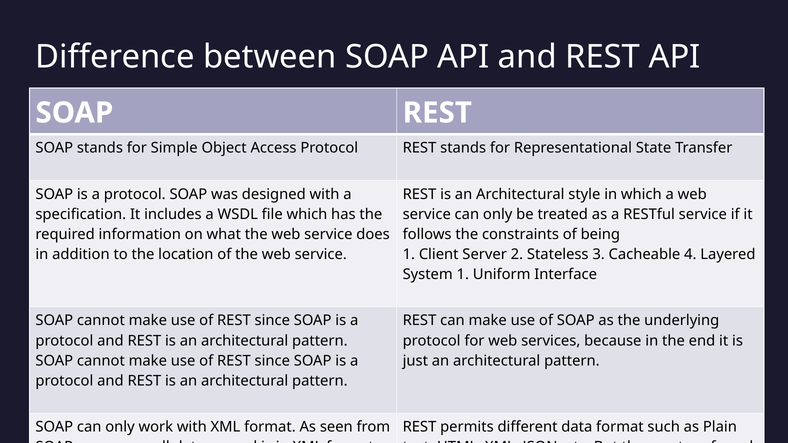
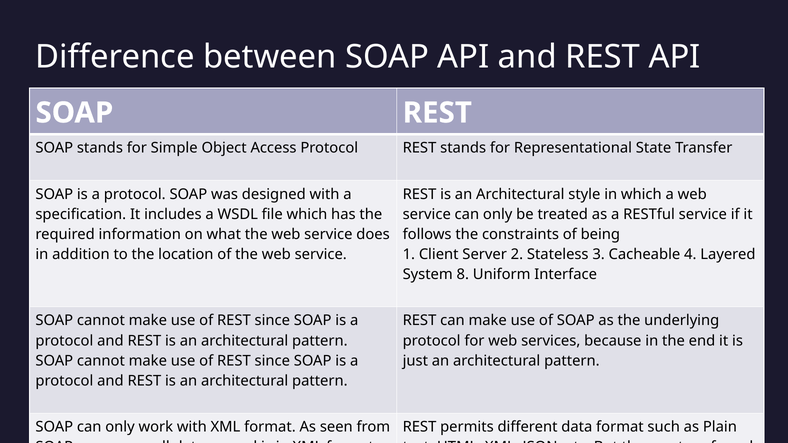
System 1: 1 -> 8 (463, 275)
